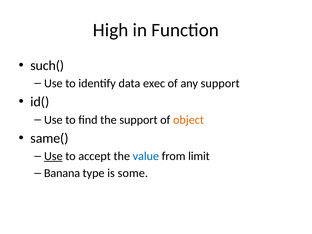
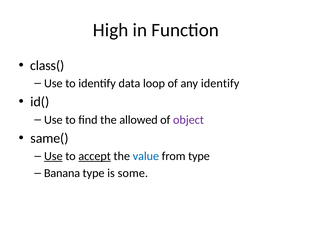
such(: such( -> class( (47, 65)
exec: exec -> loop (154, 83)
any support: support -> identify (220, 83)
the support: support -> allowed (139, 120)
object colour: orange -> purple (188, 120)
accept underline: none -> present (95, 156)
from limit: limit -> type (199, 156)
